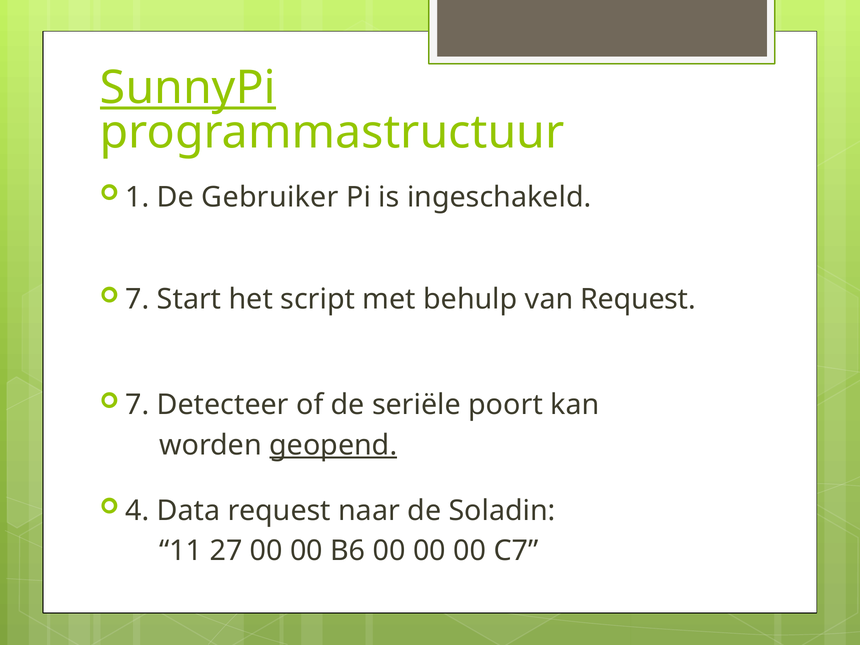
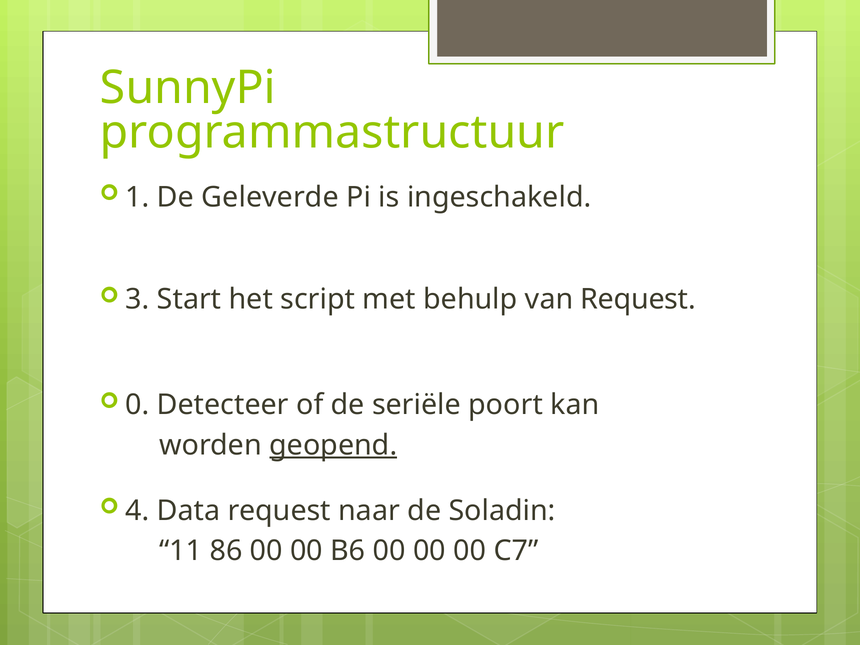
SunnyPi underline: present -> none (188, 88)
Gebruiker: Gebruiker -> Geleverde (270, 197)
7: 7 -> 3 (138, 299)
7: 7 -> 0 (137, 405)
27: 27 -> 86 (226, 551)
